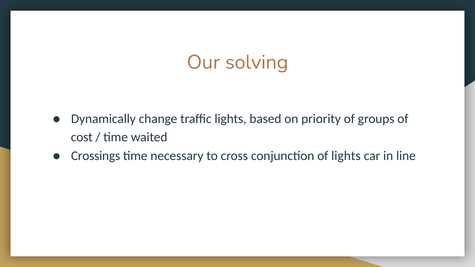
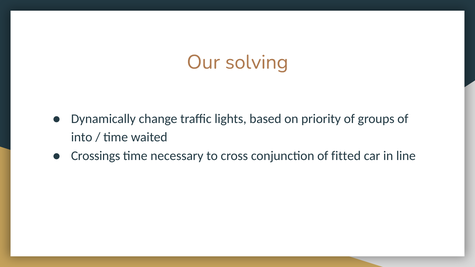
cost: cost -> into (82, 137)
of lights: lights -> fitted (346, 156)
